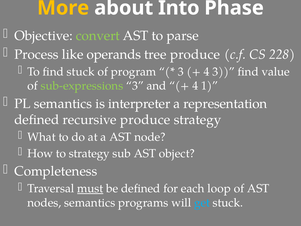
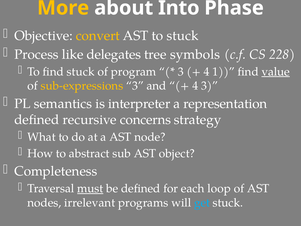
convert colour: light green -> yellow (98, 36)
to parse: parse -> stuck (183, 36)
operands: operands -> delegates (114, 54)
tree produce: produce -> symbols (195, 54)
4 3: 3 -> 1 (224, 72)
value underline: none -> present (276, 72)
sub-expressions colour: light green -> yellow (82, 86)
4 1: 1 -> 3 (210, 86)
recursive produce: produce -> concerns (145, 120)
to strategy: strategy -> abstract (89, 153)
nodes semantics: semantics -> irrelevant (90, 202)
